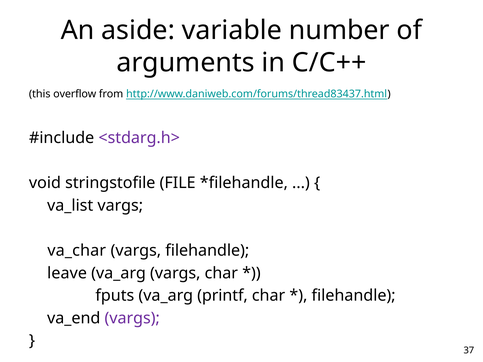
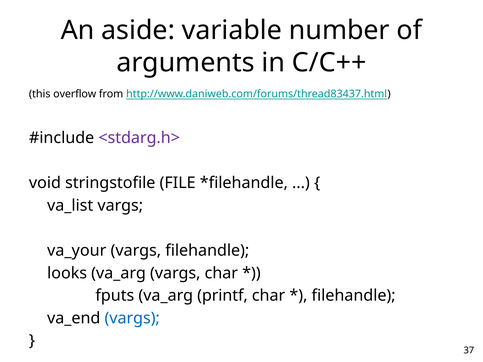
va_char: va_char -> va_your (77, 251)
leave: leave -> looks (67, 273)
vargs colour: purple -> blue (132, 318)
